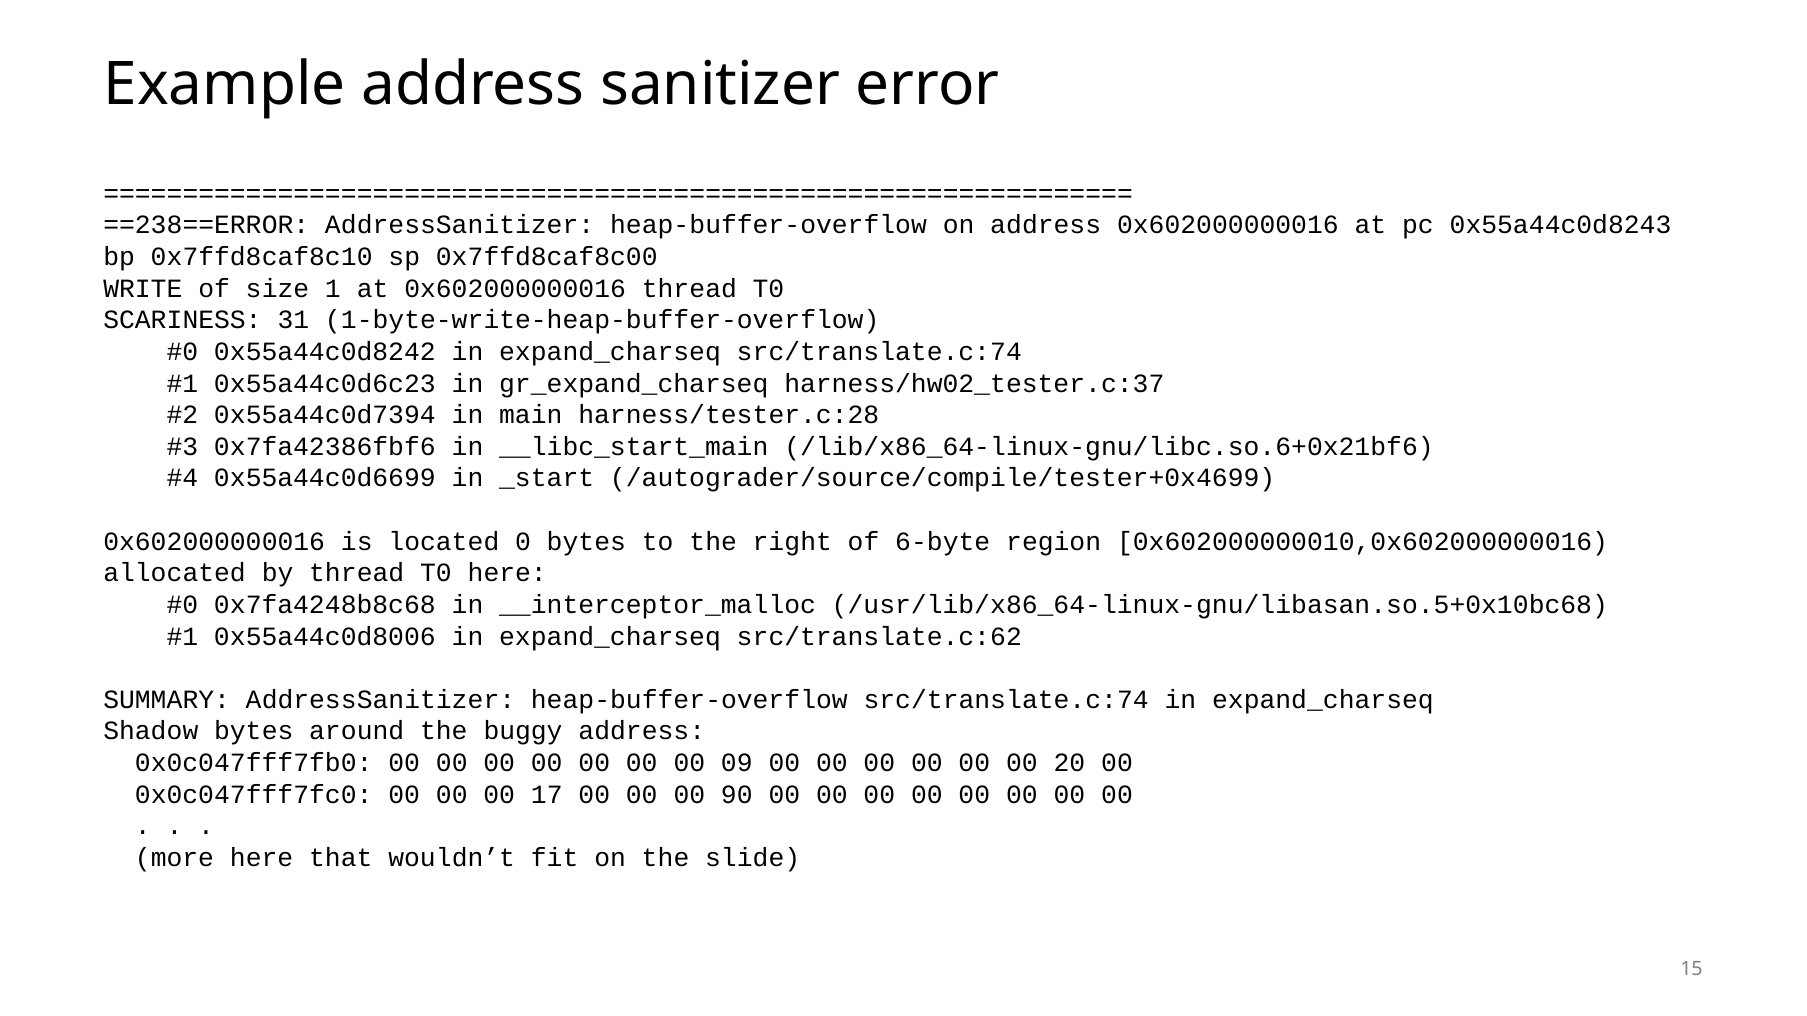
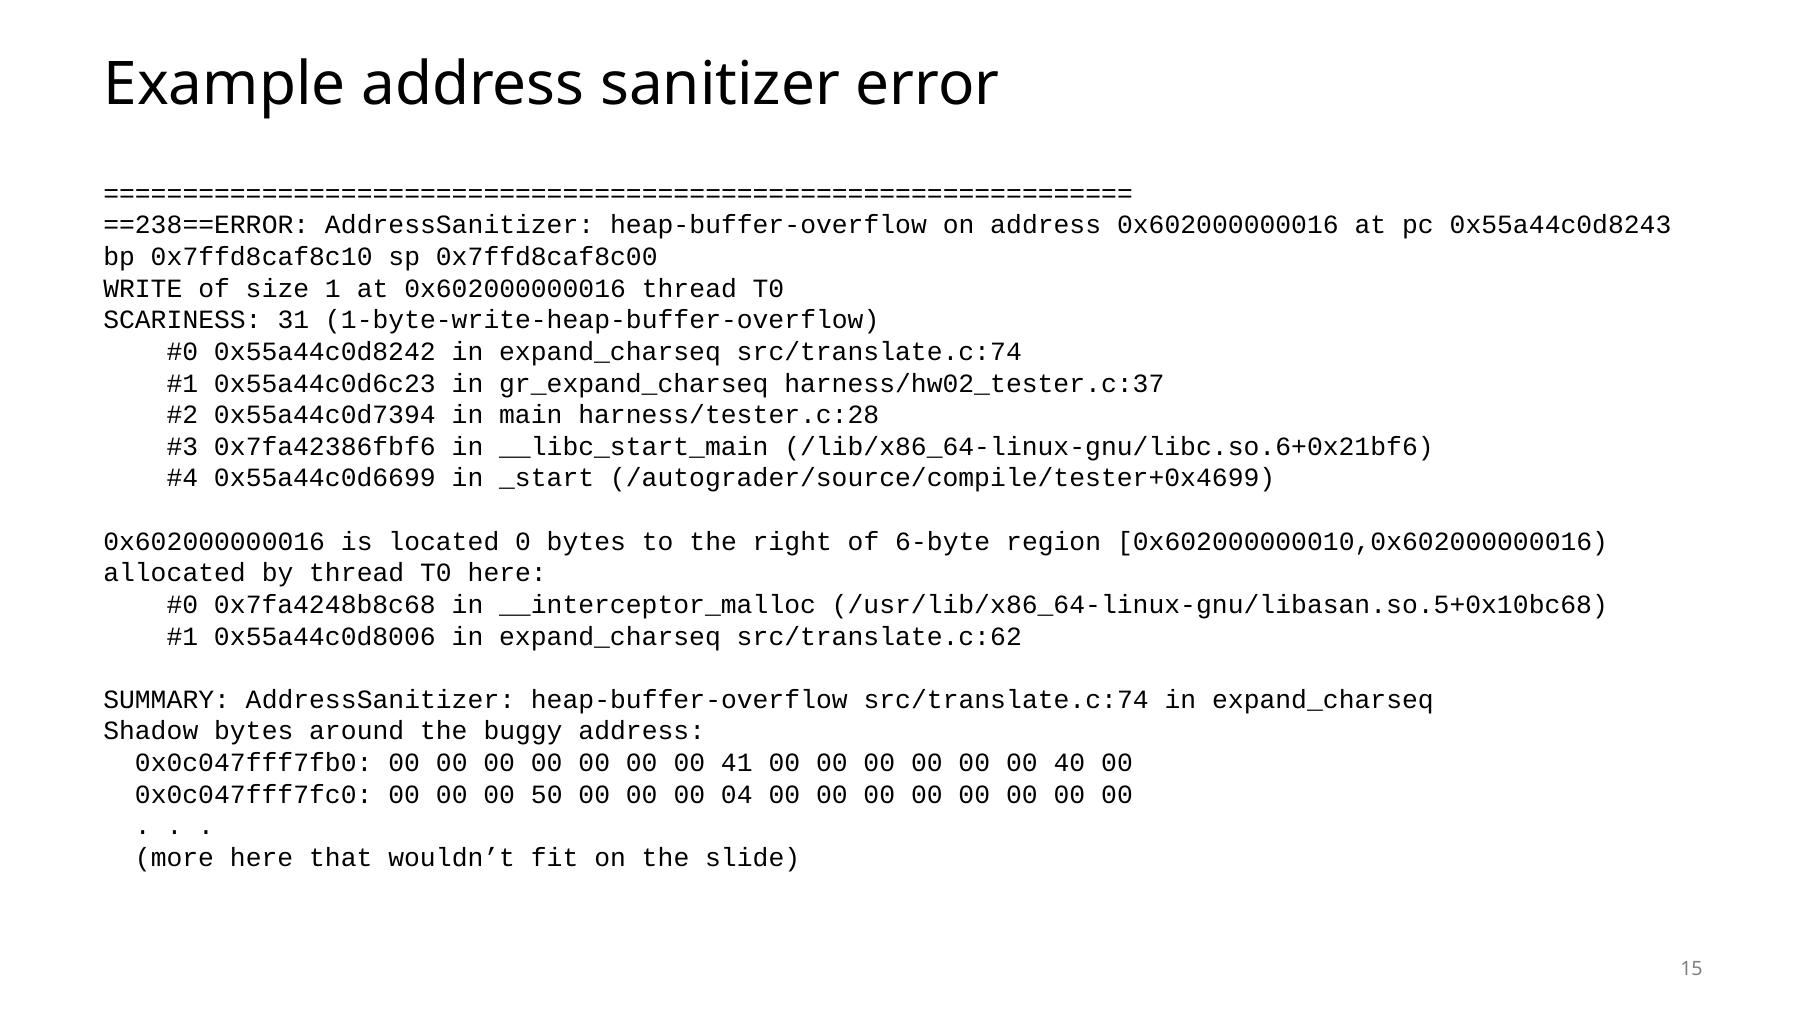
09: 09 -> 41 (737, 763)
20: 20 -> 40 (1069, 763)
17: 17 -> 50 (547, 795)
90: 90 -> 04 (737, 795)
